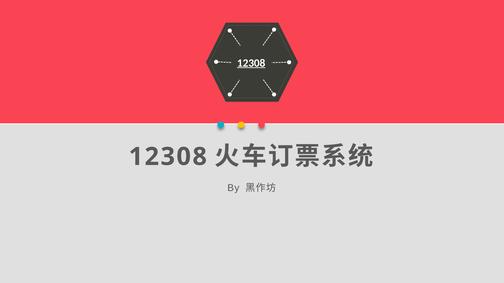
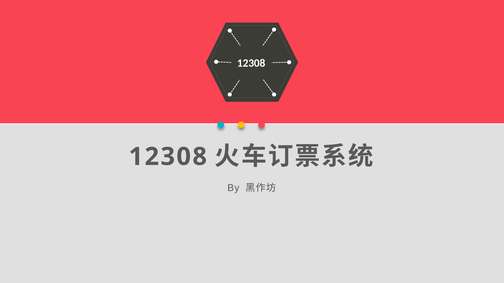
12308 underline: present -> none (251, 63)
